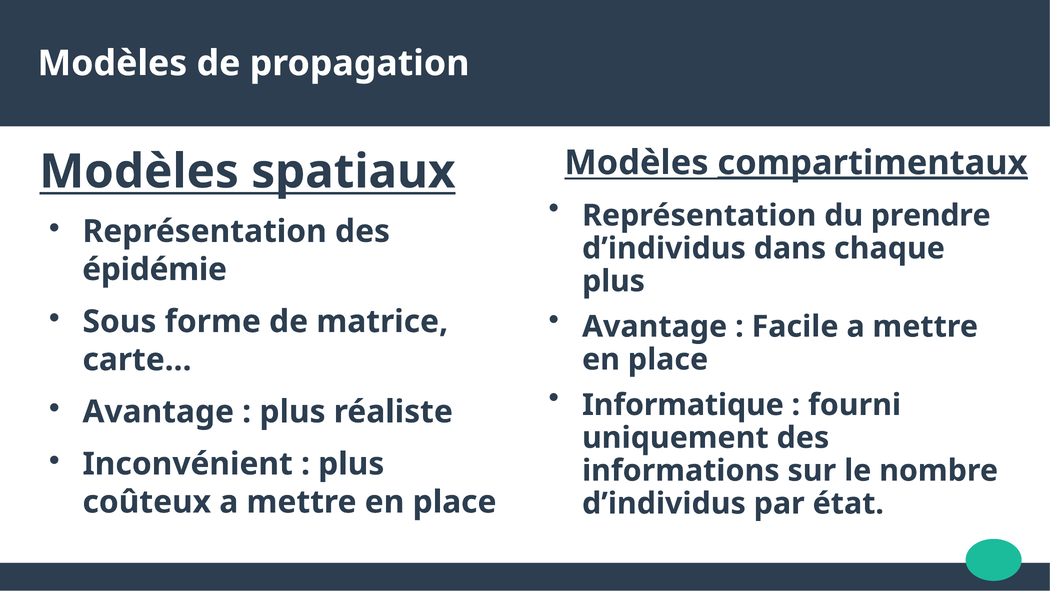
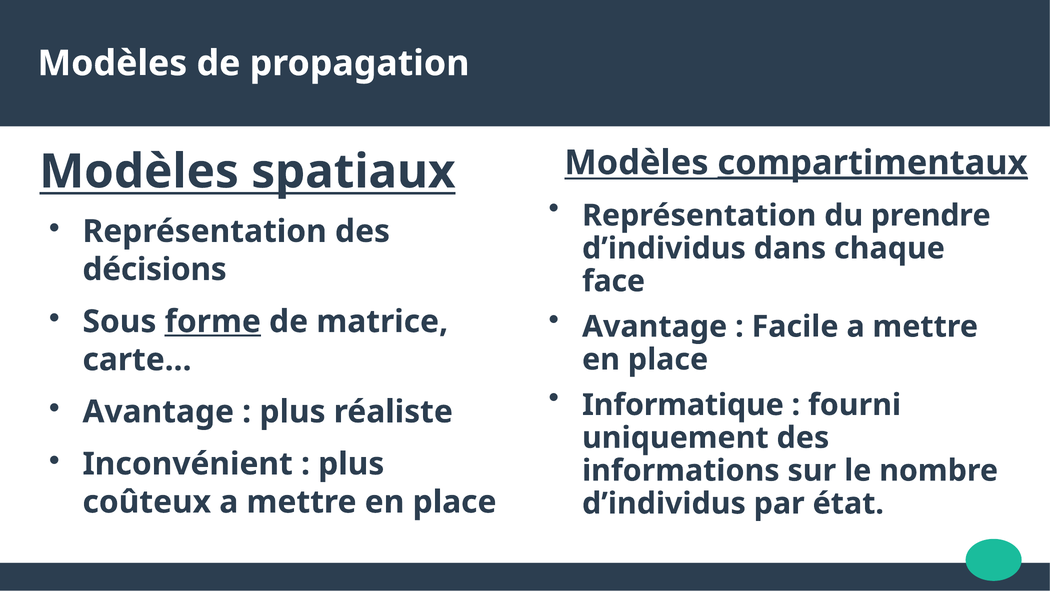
épidémie: épidémie -> décisions (155, 269)
plus: plus -> face (614, 281)
forme underline: none -> present (213, 321)
